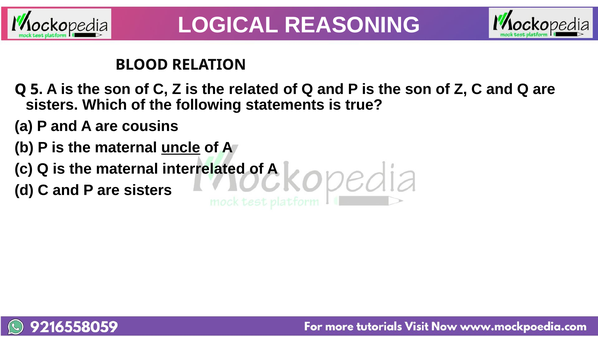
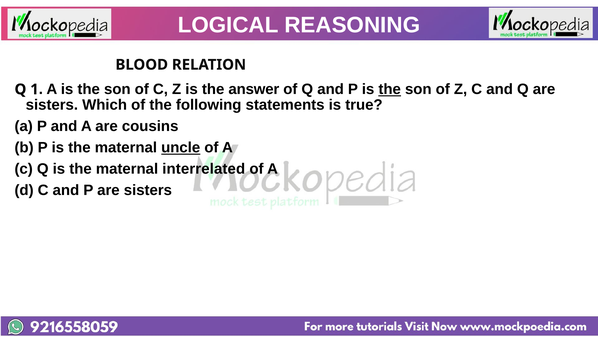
5: 5 -> 1 (35, 89)
related: related -> answer (254, 89)
the underline: none -> present (390, 89)
